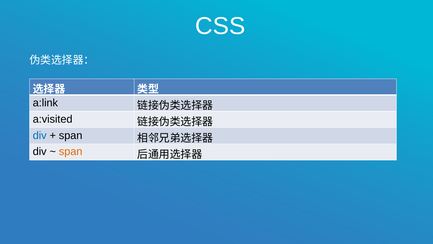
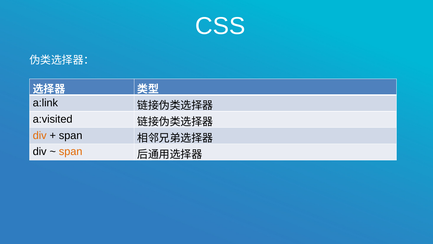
div colour: blue -> orange (40, 135)
